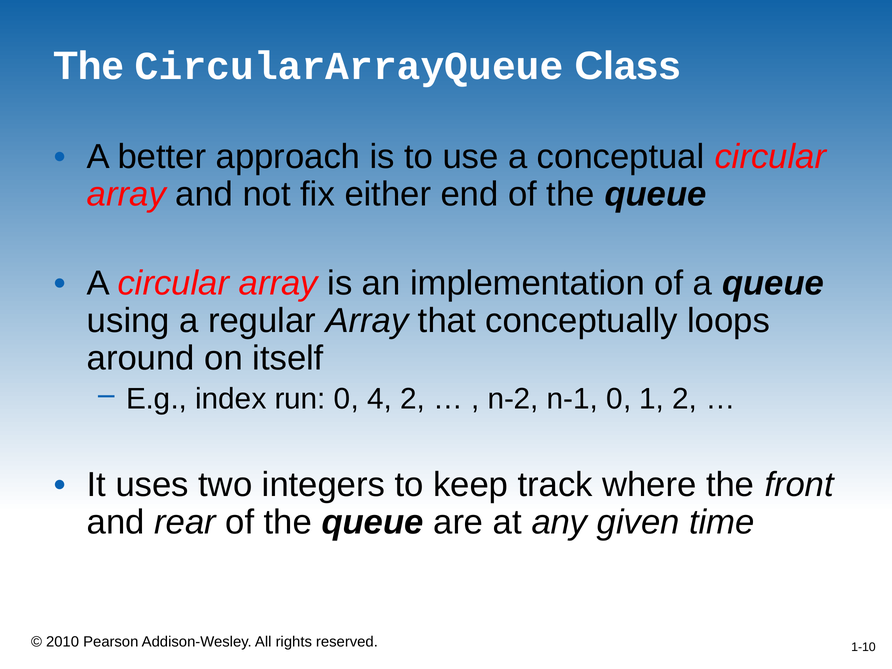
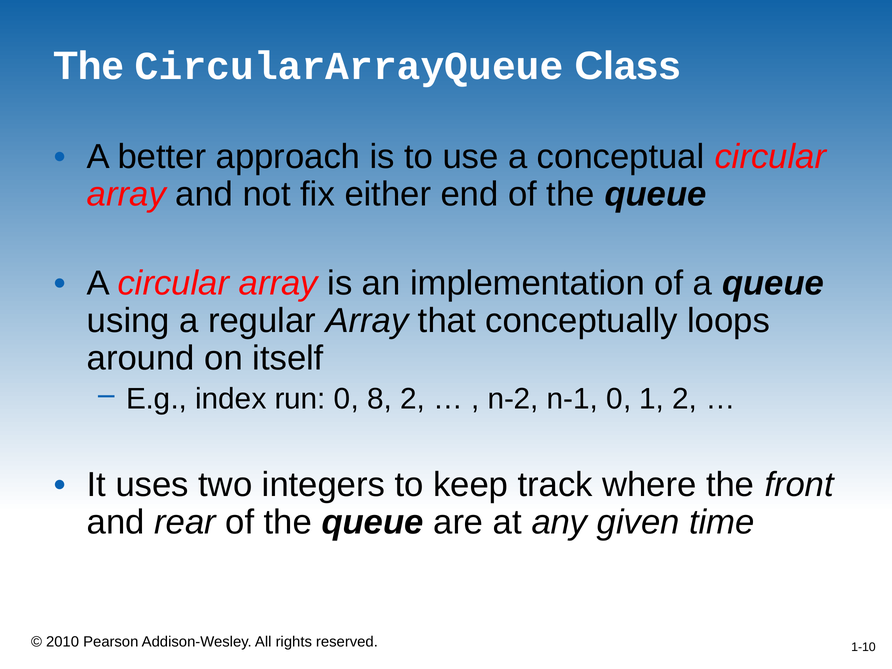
4: 4 -> 8 (379, 399)
